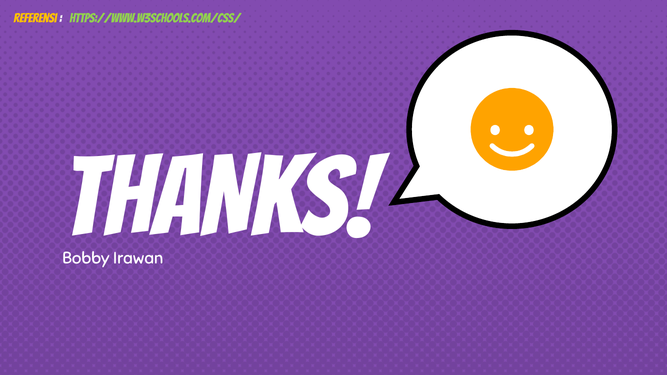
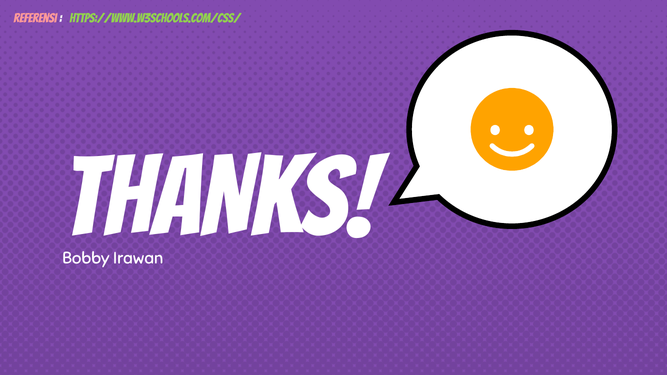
referensi colour: yellow -> pink (35, 19)
